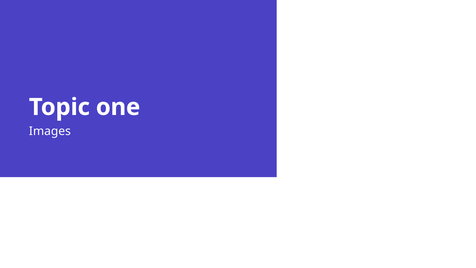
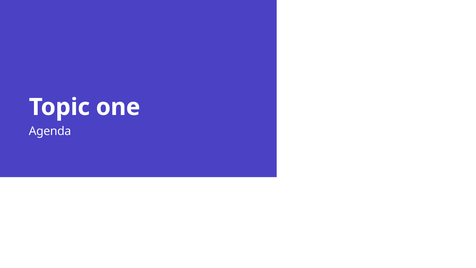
Images: Images -> Agenda (50, 131)
